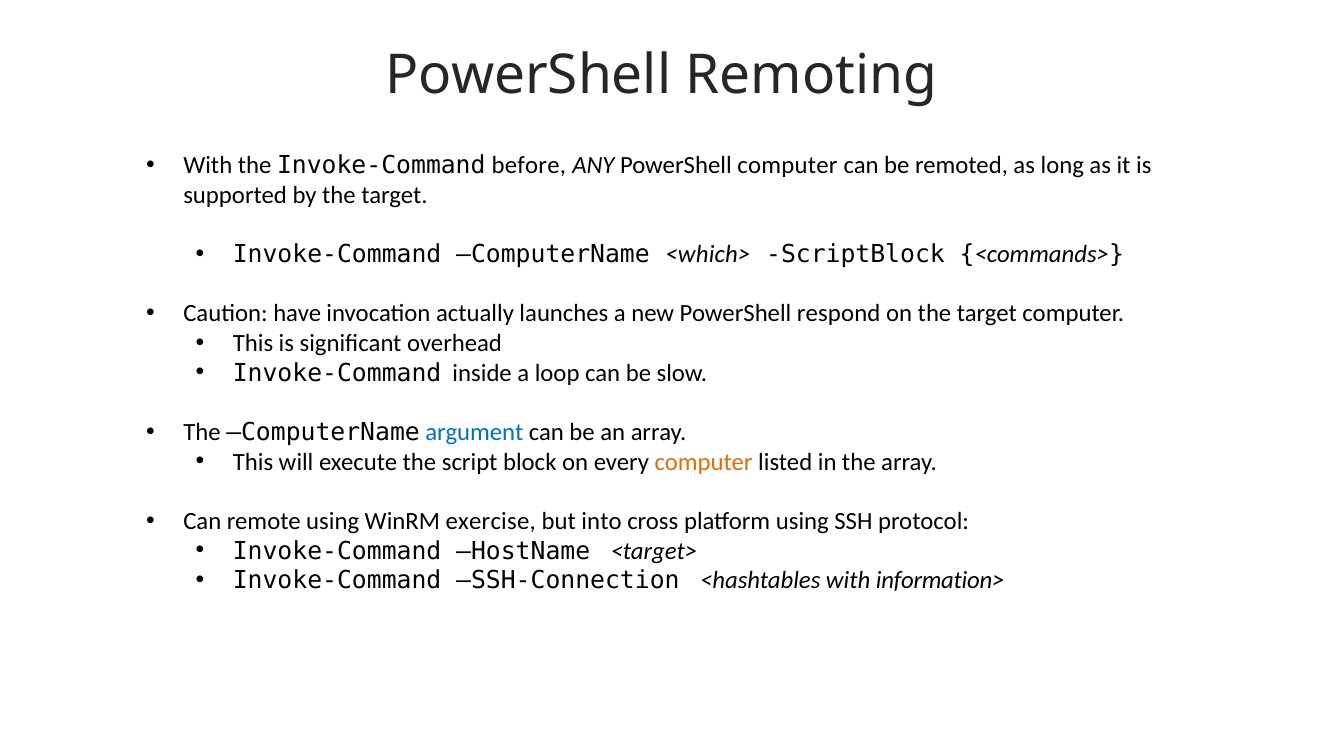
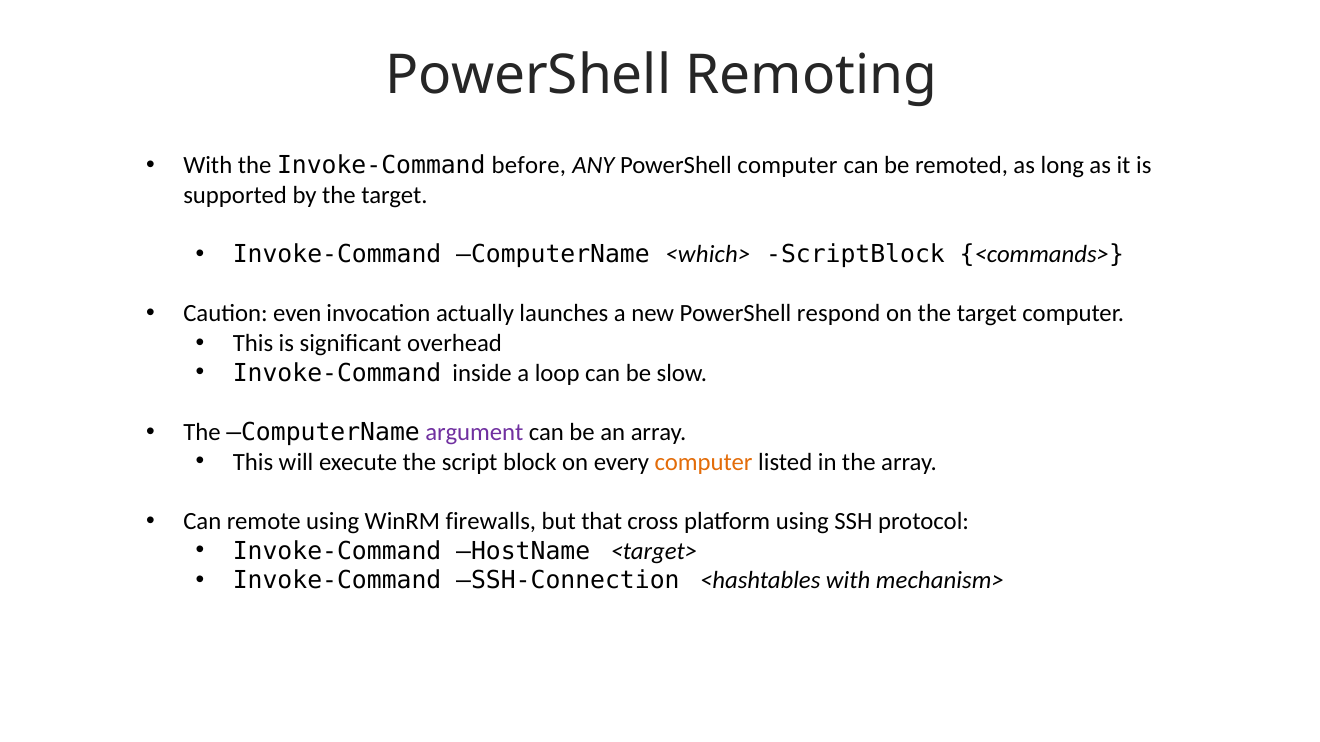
have: have -> even (297, 314)
argument colour: blue -> purple (474, 433)
exercise: exercise -> firewalls (491, 522)
into: into -> that (602, 522)
information>: information> -> mechanism> (940, 581)
